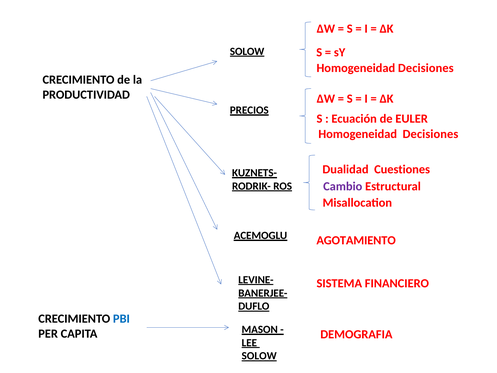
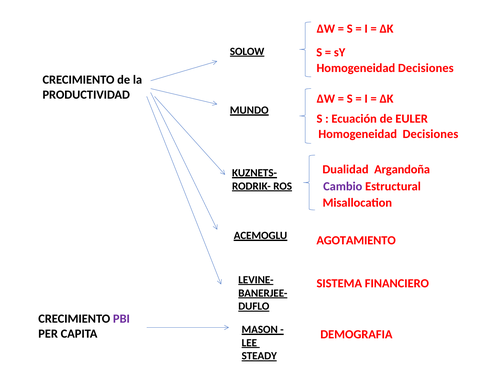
PRECIOS: PRECIOS -> MUNDO (249, 110)
Cuestiones: Cuestiones -> Argandoña (402, 169)
PBI colour: blue -> purple (121, 318)
SOLOW: SOLOW -> STEADY (259, 356)
